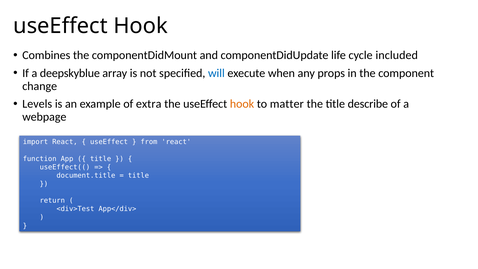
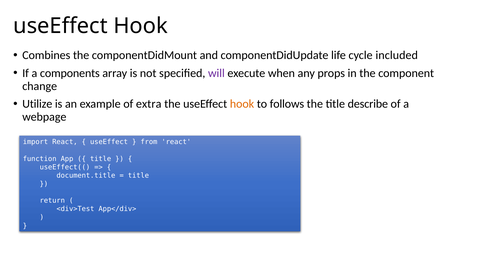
deepskyblue: deepskyblue -> components (70, 73)
will colour: blue -> purple (216, 73)
Levels: Levels -> Utilize (37, 104)
matter: matter -> follows (287, 104)
